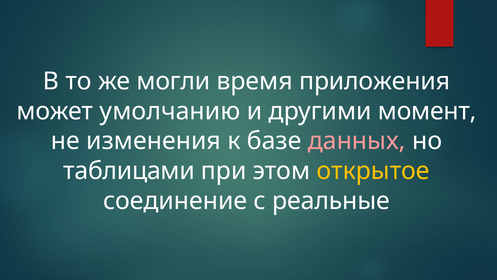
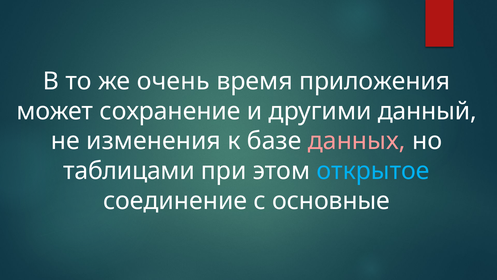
могли: могли -> очень (173, 81)
умолчанию: умолчанию -> сохранение (170, 111)
момент: момент -> данный (427, 111)
открытое colour: yellow -> light blue (373, 171)
реальные: реальные -> основные (331, 201)
